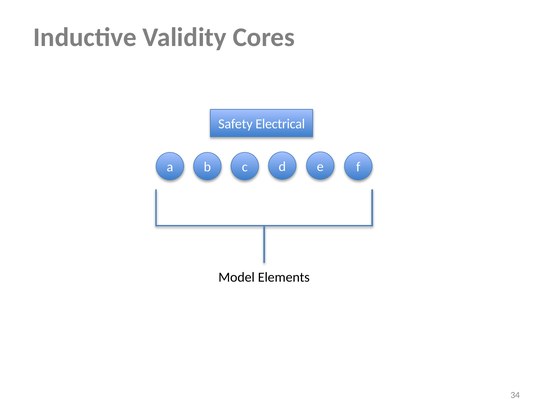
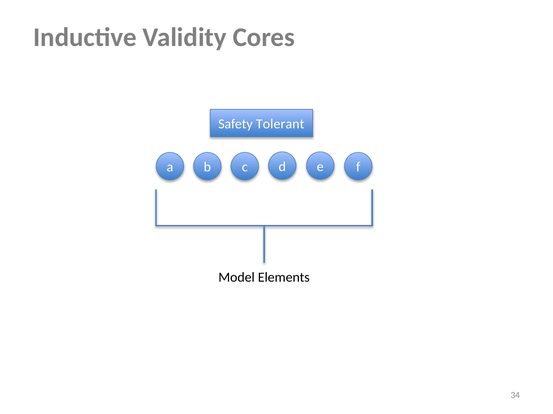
Electrical: Electrical -> Tolerant (280, 124)
